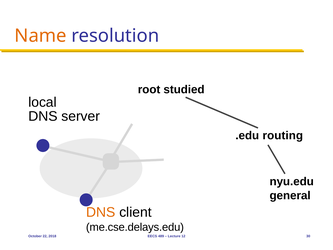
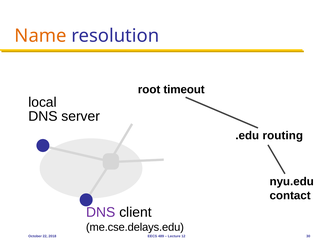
studied: studied -> timeout (184, 90)
general: general -> contact (290, 195)
DNS colour: orange -> purple (101, 212)
